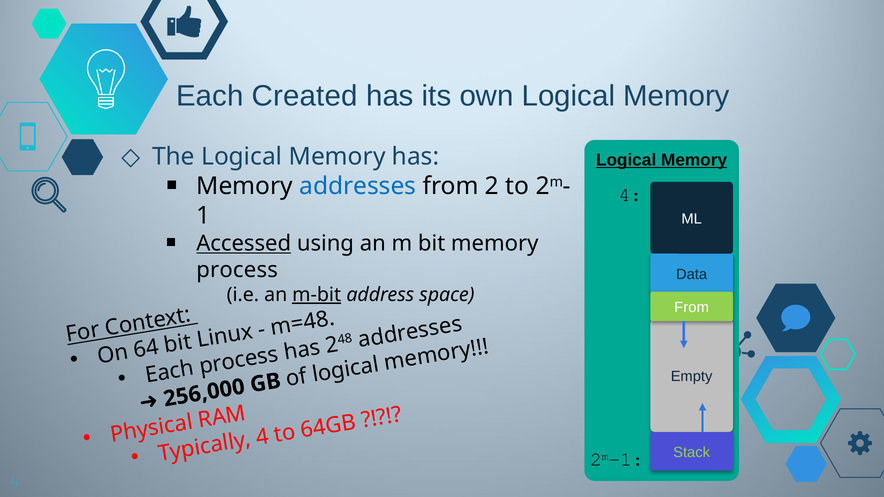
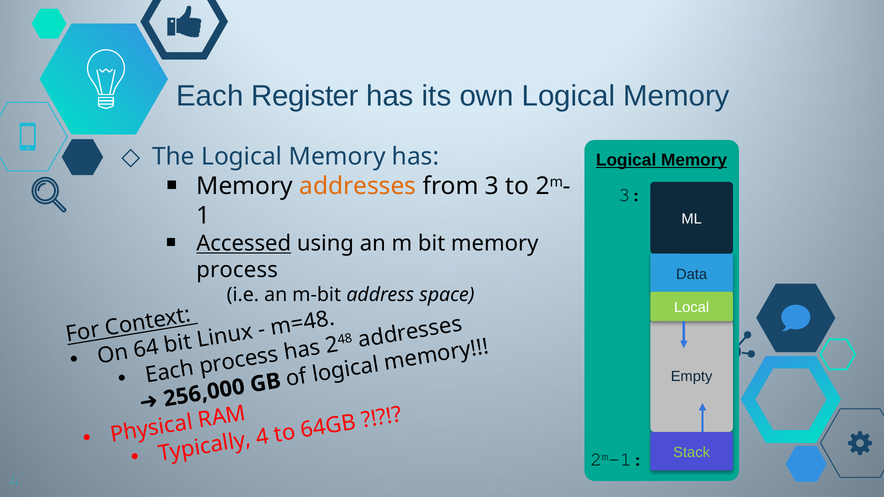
Created: Created -> Register (305, 96)
addresses colour: blue -> orange (358, 186)
from 2: 2 -> 3 (492, 186)
4: 4 -> 3 (630, 195)
m-bit underline: present -> none (317, 295)
From: From -> Local (692, 308)
